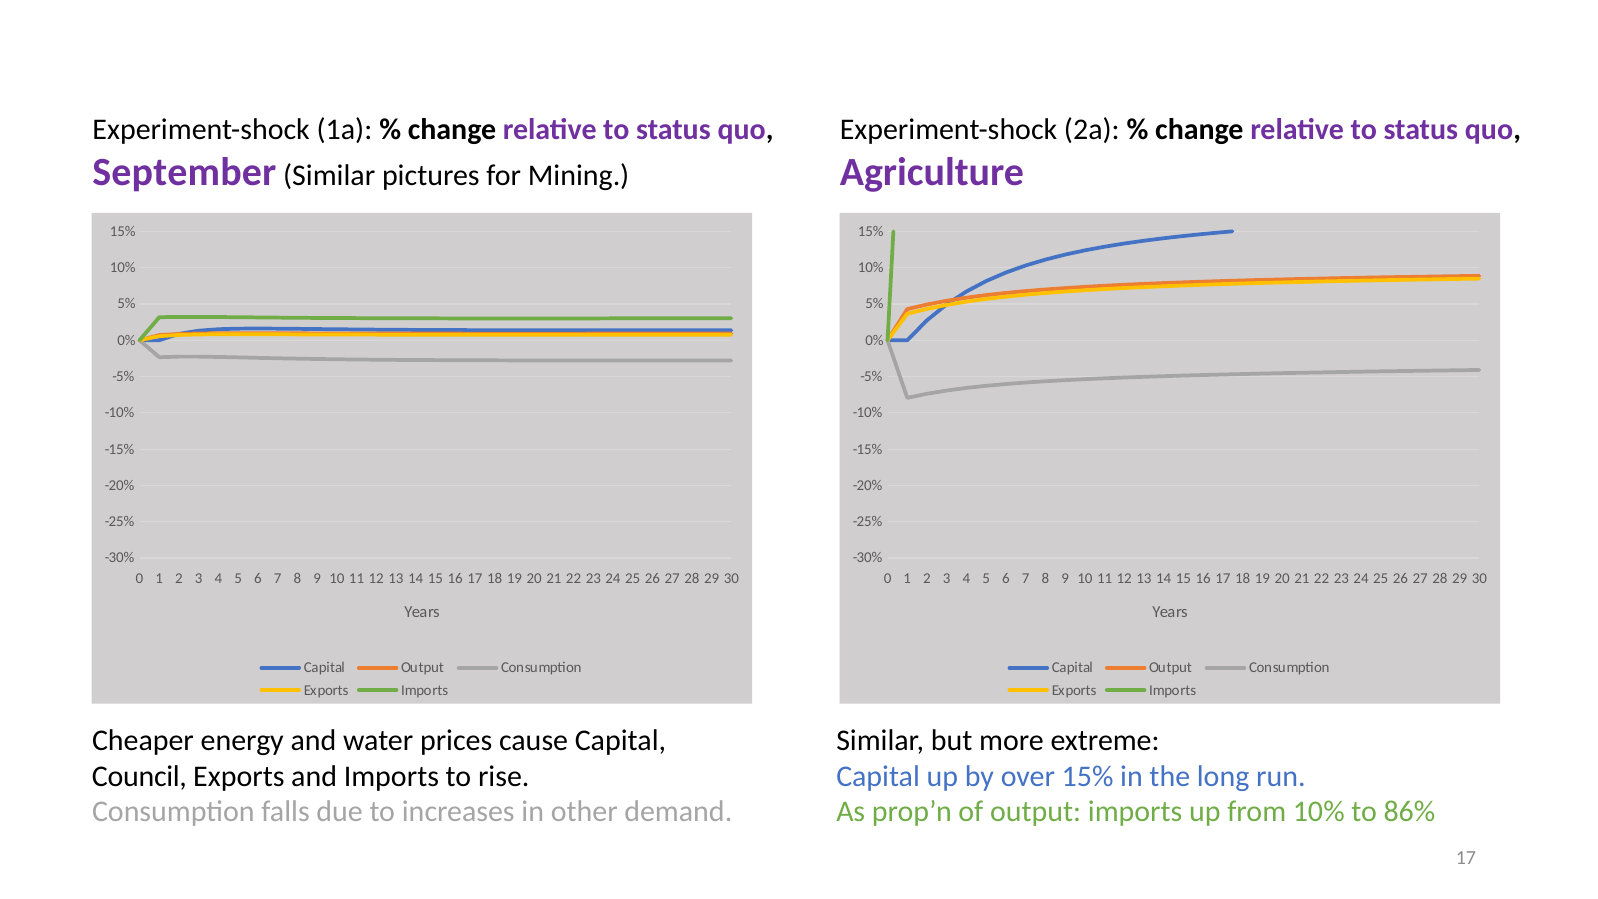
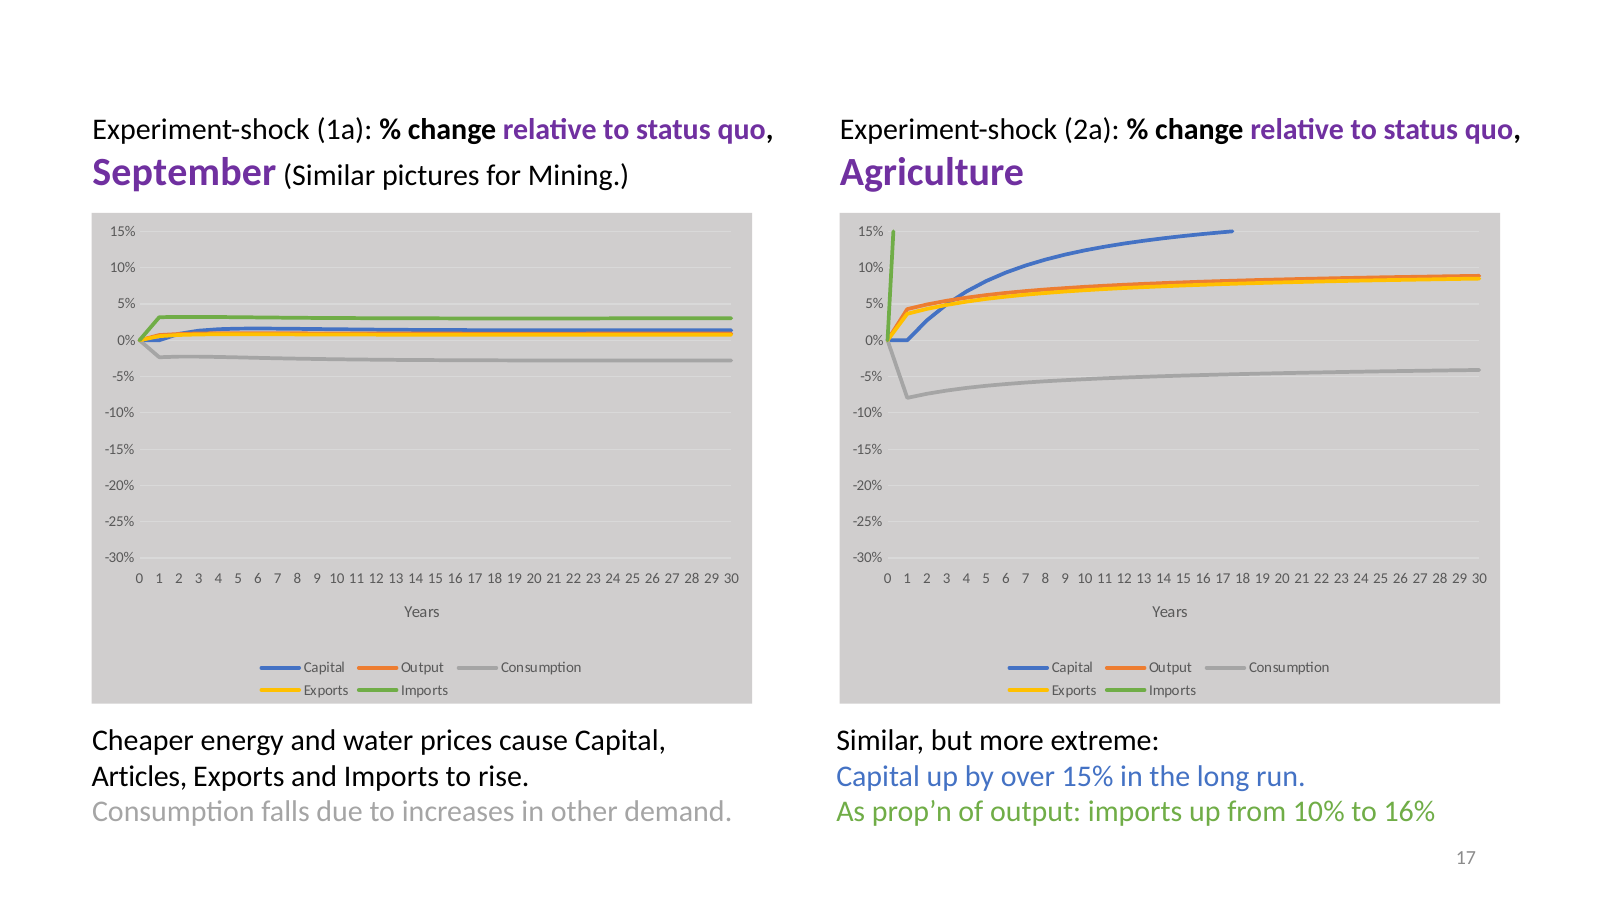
Council: Council -> Articles (139, 776)
86%: 86% -> 16% (1409, 812)
